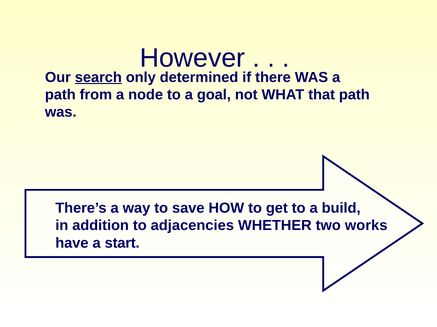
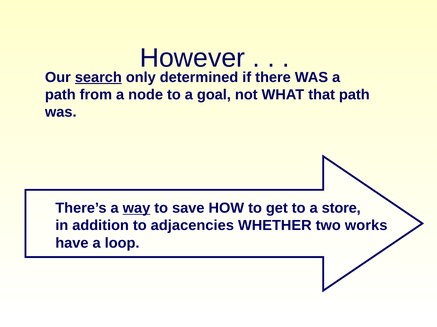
way underline: none -> present (137, 209)
build: build -> store (341, 209)
start: start -> loop (122, 244)
